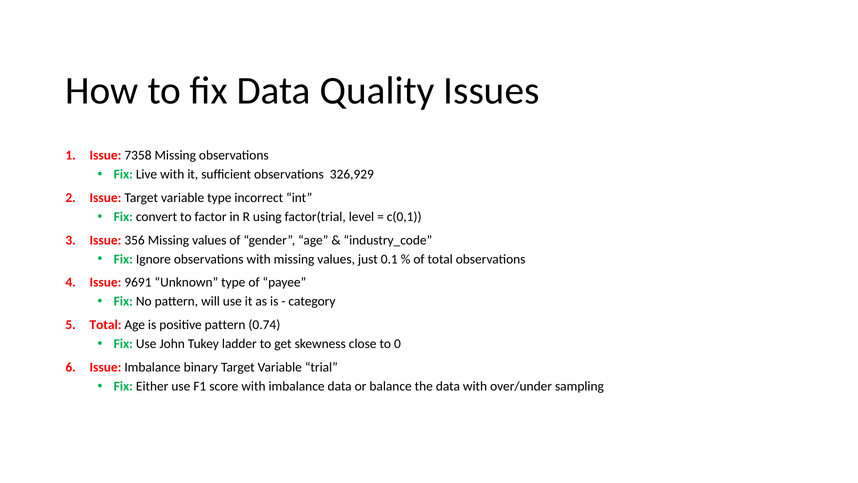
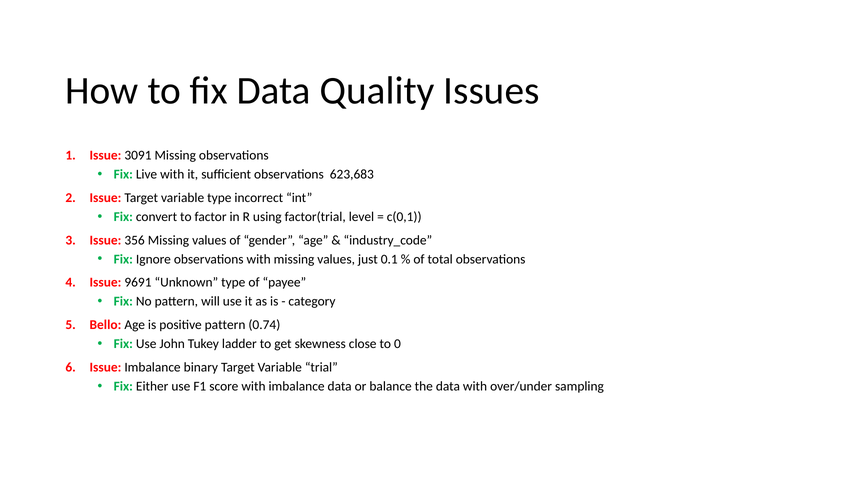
7358: 7358 -> 3091 (138, 155)
326,929: 326,929 -> 623,683 (352, 174)
Total: Total -> Bello (105, 325)
